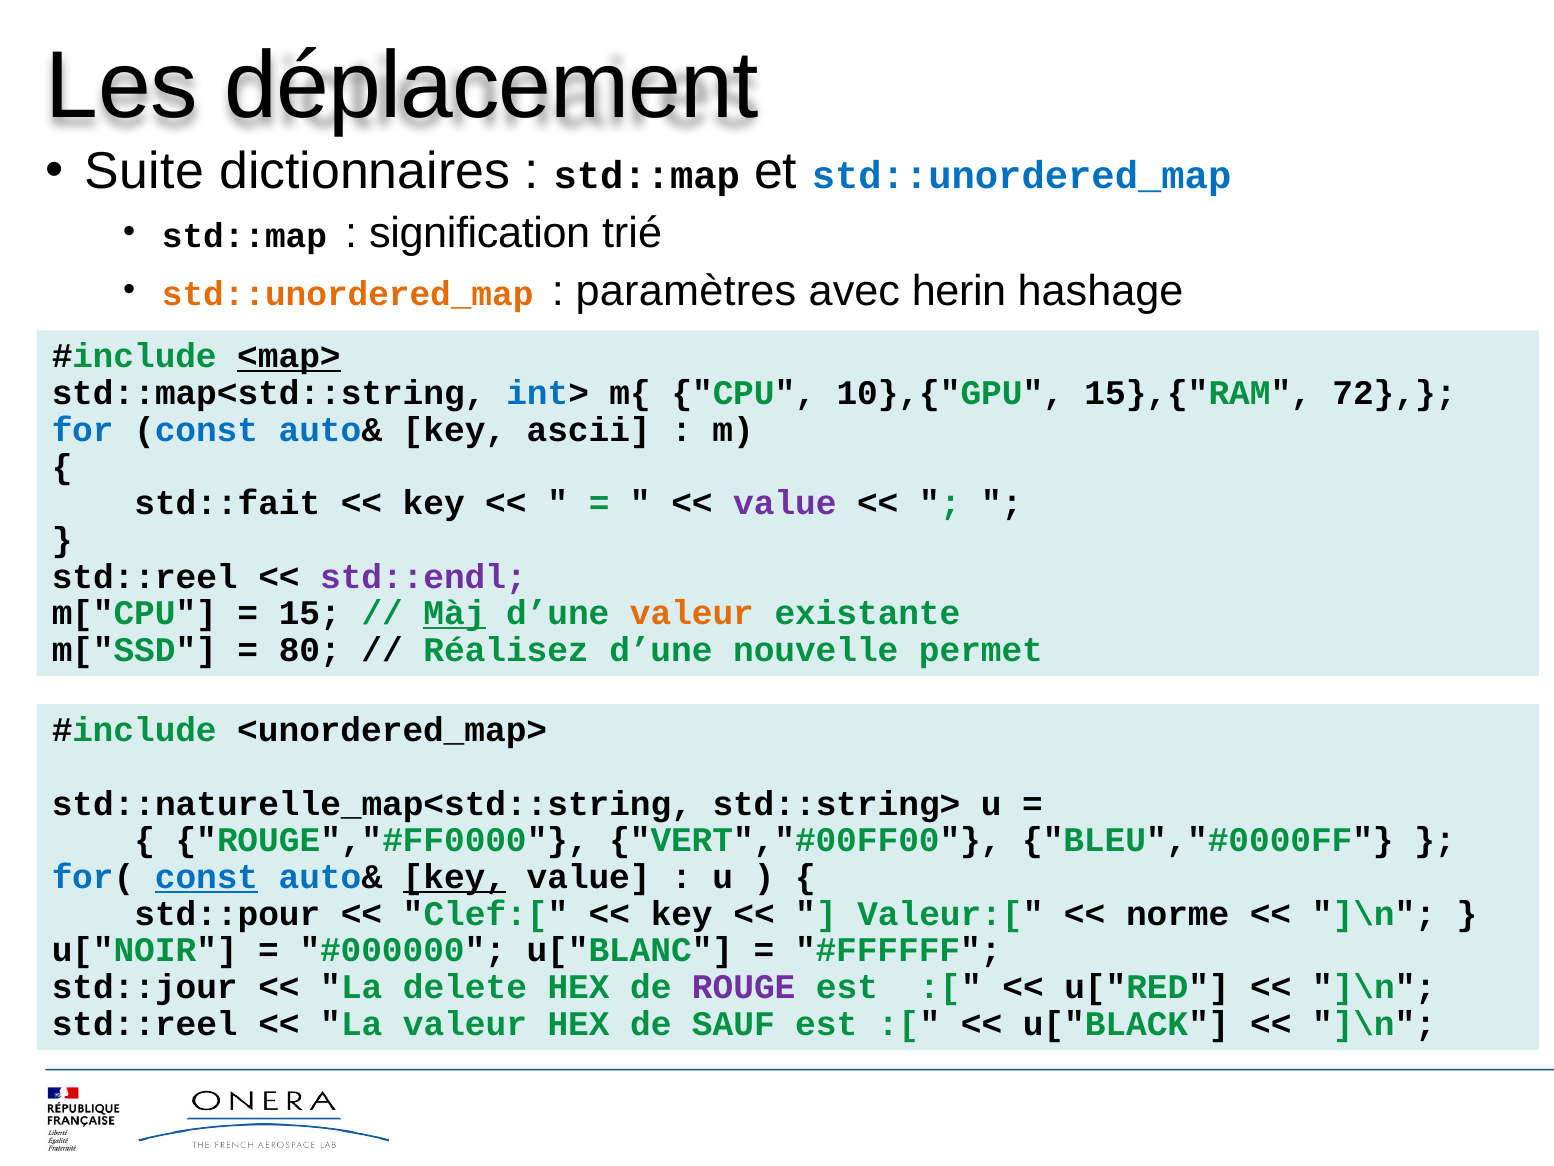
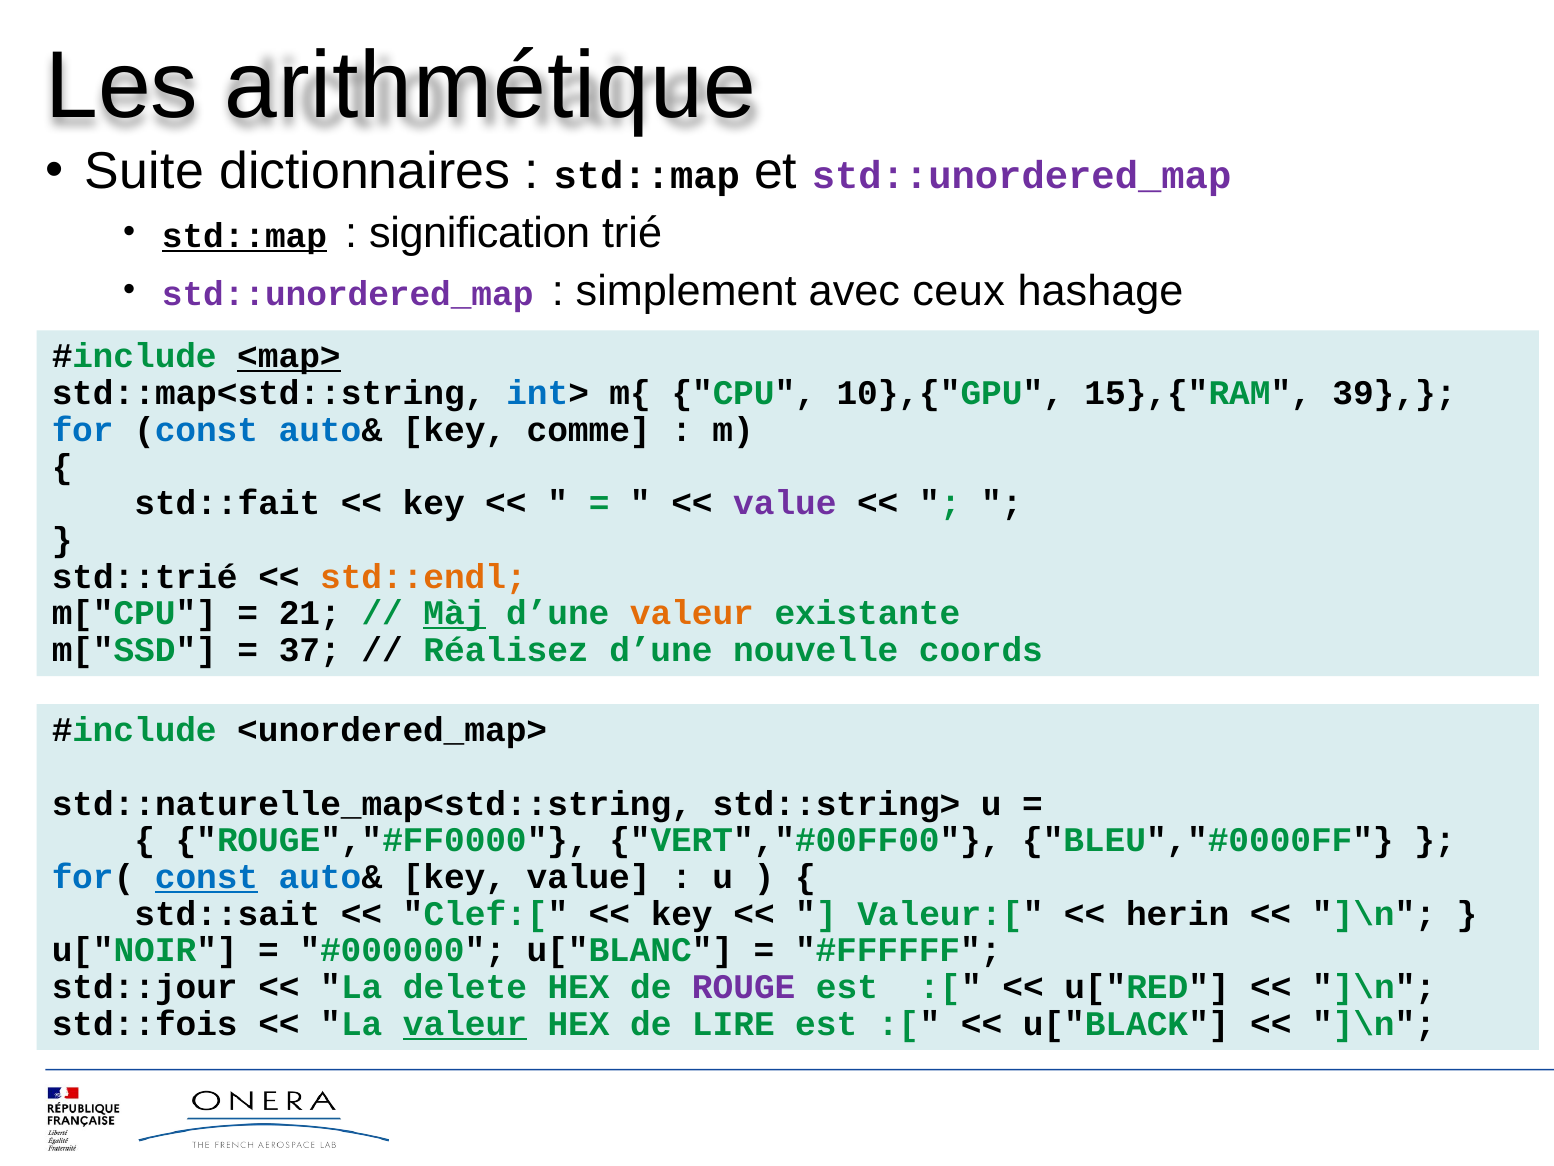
déplacement: déplacement -> arithmétique (491, 86)
std::unordered_map colour: blue -> purple (1022, 176)
std::map underline: none -> present (244, 236)
std::unordered_map colour: orange -> purple (348, 294)
paramètres: paramètres -> simplement (686, 291)
herin: herin -> ceux (959, 291)
72: 72 -> 39 (1394, 393)
ascii: ascii -> comme (589, 430)
std::reel: std::reel -> std::trié (145, 577)
std::endl colour: purple -> orange (423, 577)
15: 15 -> 21 (310, 613)
80: 80 -> 37 (310, 650)
permet: permet -> coords (981, 650)
key underline: present -> none (454, 877)
std::pour: std::pour -> std::sait (227, 913)
norme: norme -> herin (1178, 913)
std::reel: std::reel -> std::fois (145, 1024)
valeur underline: none -> present (465, 1024)
SAUF: SAUF -> LIRE (733, 1024)
